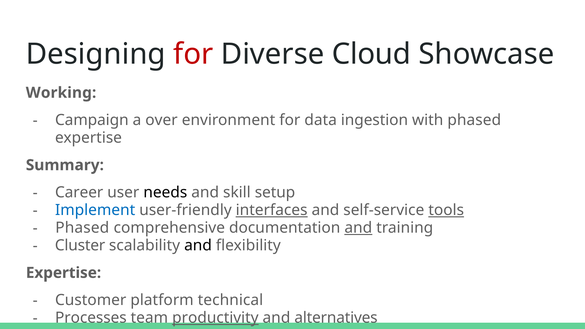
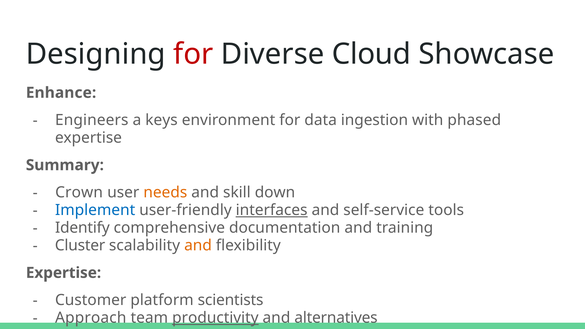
Working: Working -> Enhance (61, 93)
Campaign: Campaign -> Engineers (92, 120)
over: over -> keys (161, 120)
Career: Career -> Crown (79, 193)
needs colour: black -> orange (165, 193)
setup: setup -> down (275, 193)
tools underline: present -> none (446, 210)
Phased: Phased -> Identify (82, 228)
and underline: present -> none (358, 228)
and colour: black -> orange (198, 245)
technical: technical -> scientists (231, 300)
Processes: Processes -> Approach (91, 318)
